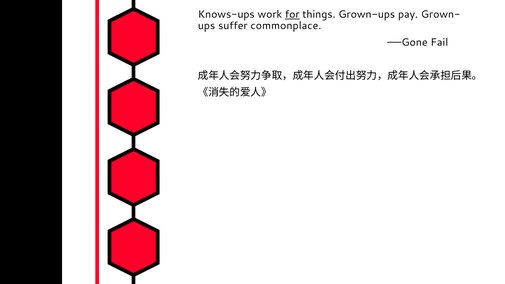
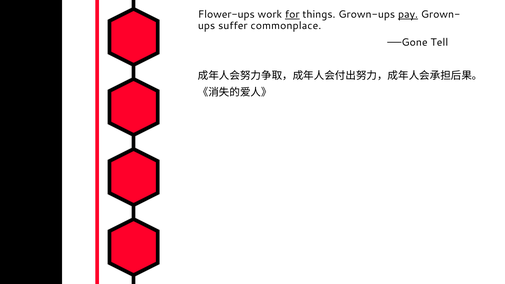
Knows-ups: Knows-ups -> Flower-ups (226, 14)
pay underline: none -> present (408, 14)
Fail: Fail -> Tell (439, 42)
